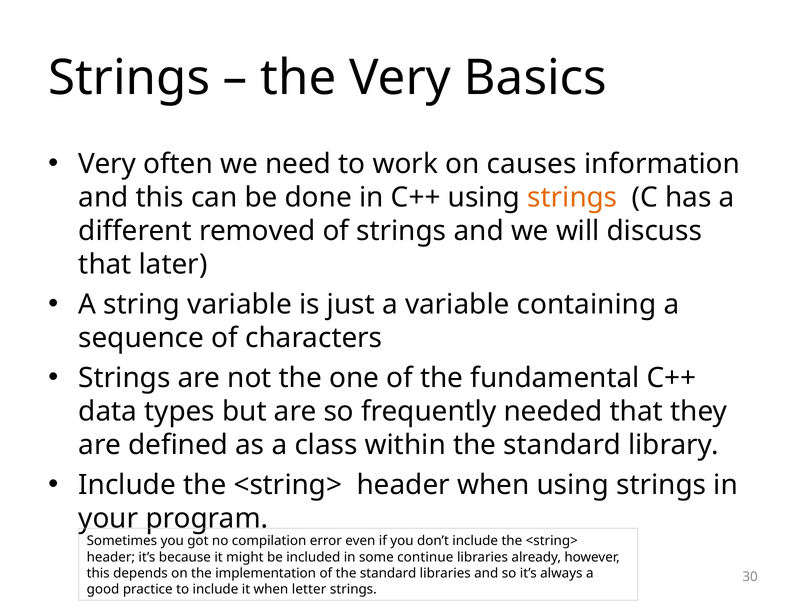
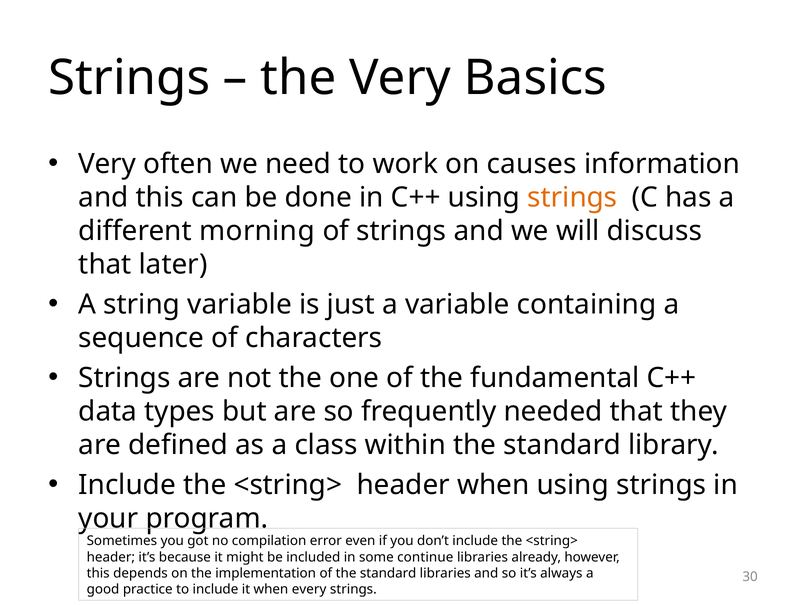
removed: removed -> morning (257, 231)
letter: letter -> every (309, 589)
